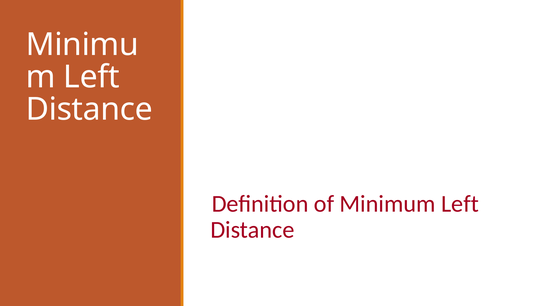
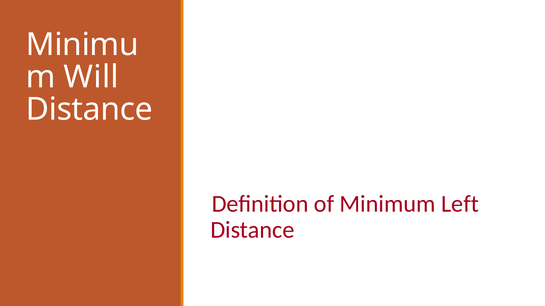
Left: Left -> Will (91, 77)
